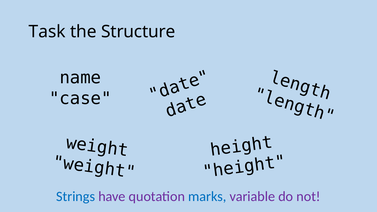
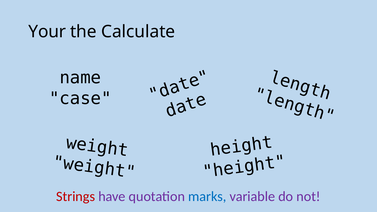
Task: Task -> Your (47, 32)
Structure: Structure -> Calculate (138, 32)
Strings colour: blue -> red (76, 196)
